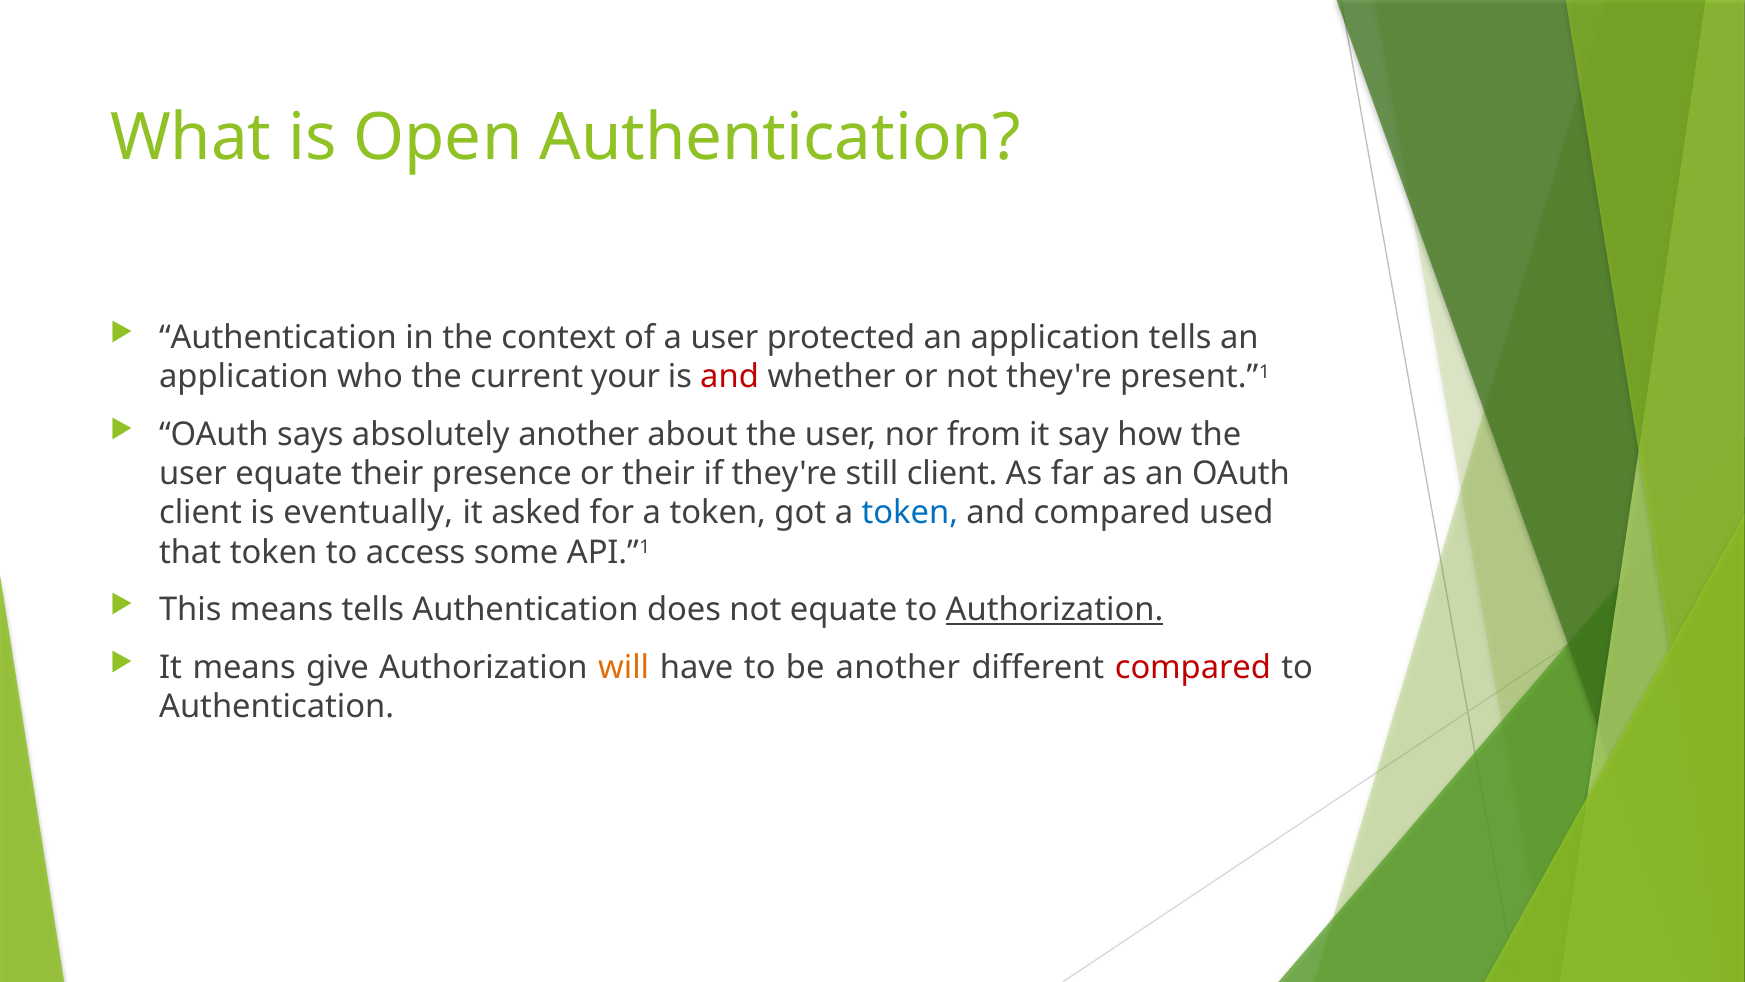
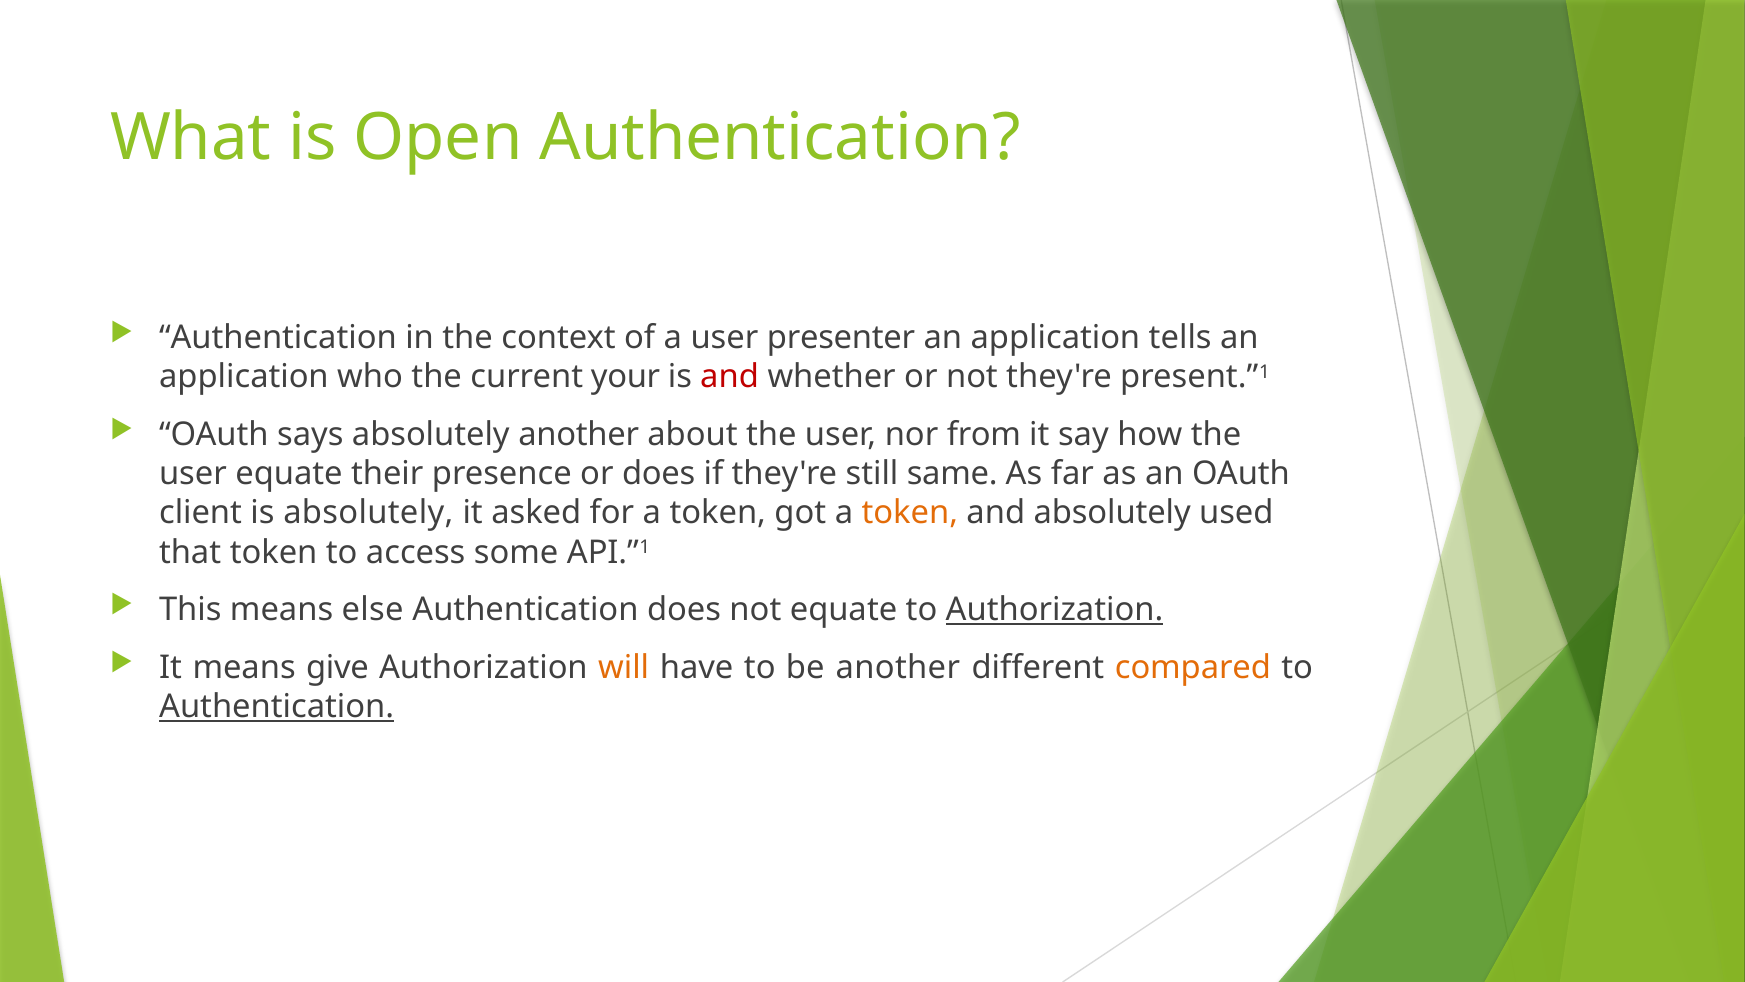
protected: protected -> presenter (841, 338)
or their: their -> does (659, 474)
still client: client -> same (952, 474)
is eventually: eventually -> absolutely (368, 513)
token colour: blue -> orange (910, 513)
and compared: compared -> absolutely (1112, 513)
means tells: tells -> else (373, 610)
compared colour: red -> orange (1193, 667)
Authentication underline: none -> present (277, 706)
